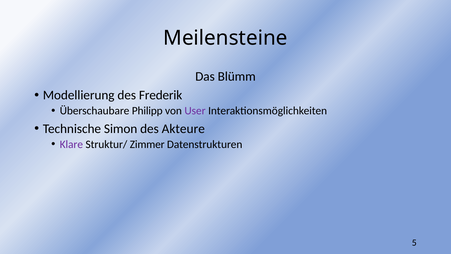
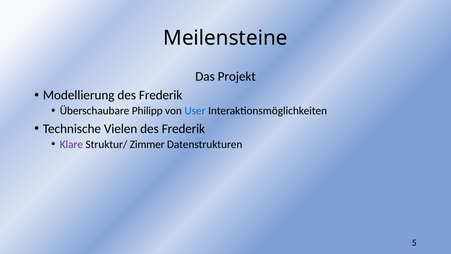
Blümm: Blümm -> Projekt (237, 76)
User colour: purple -> blue (195, 111)
Simon: Simon -> Vielen (121, 129)
Akteure: Akteure -> Frederik (183, 129)
